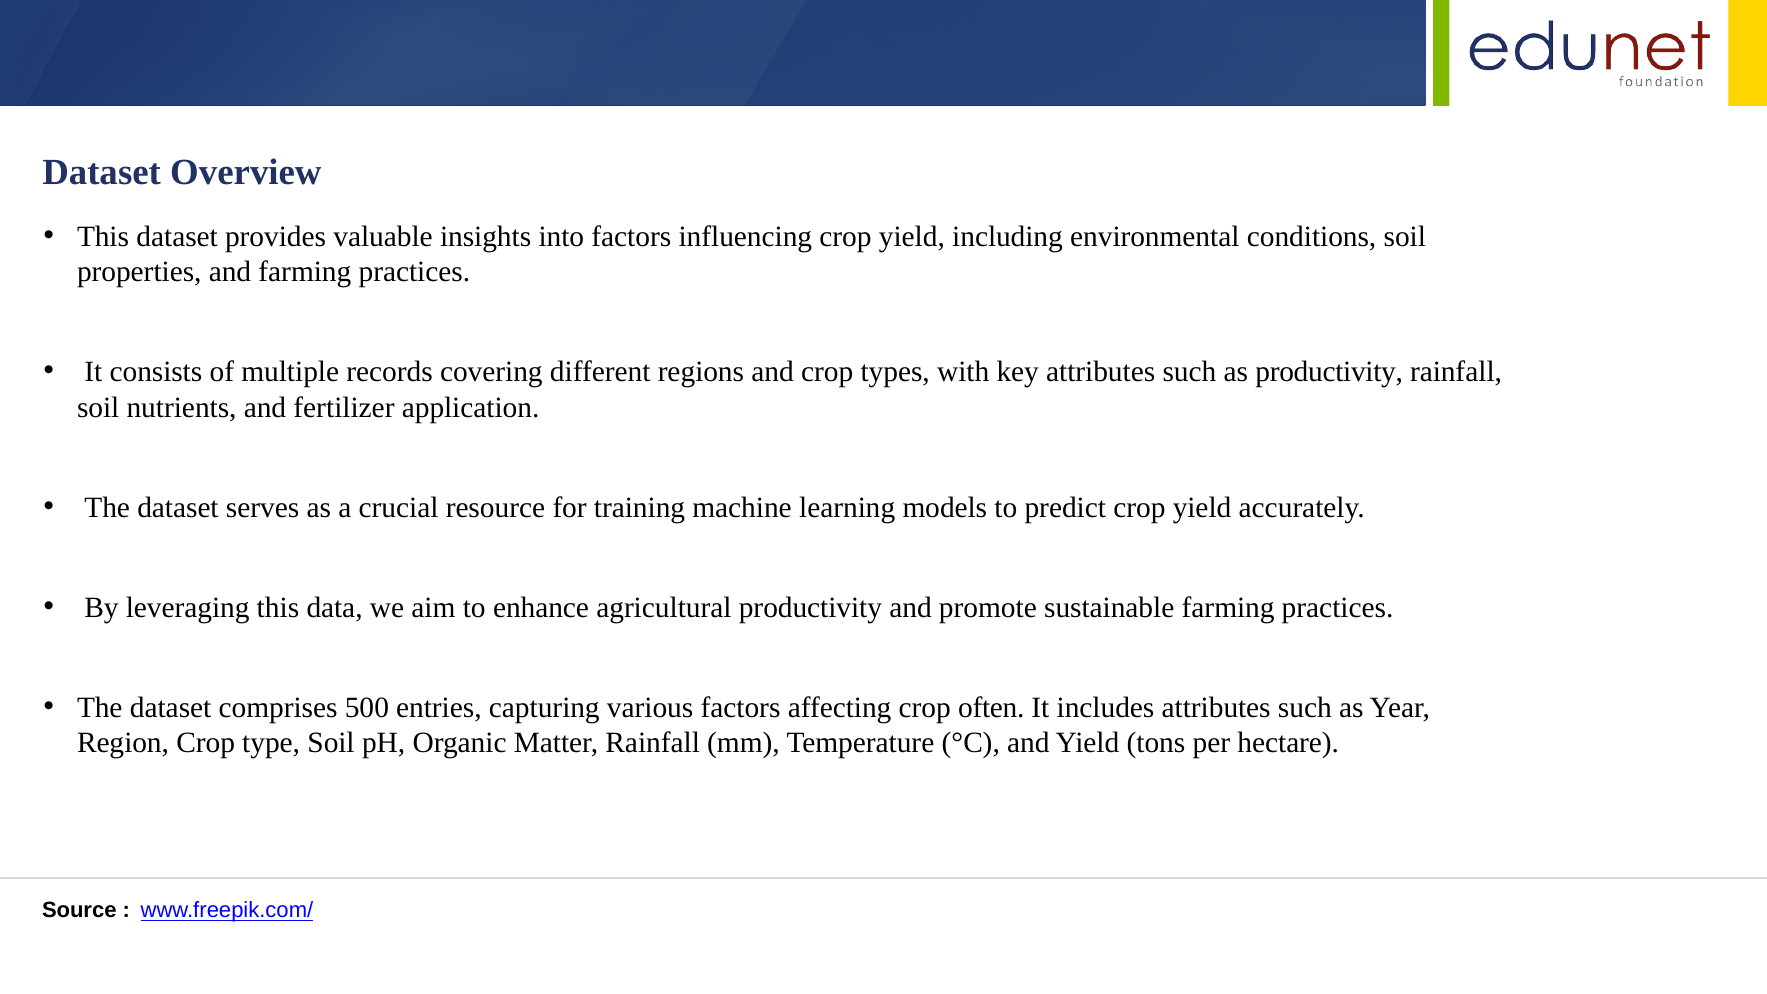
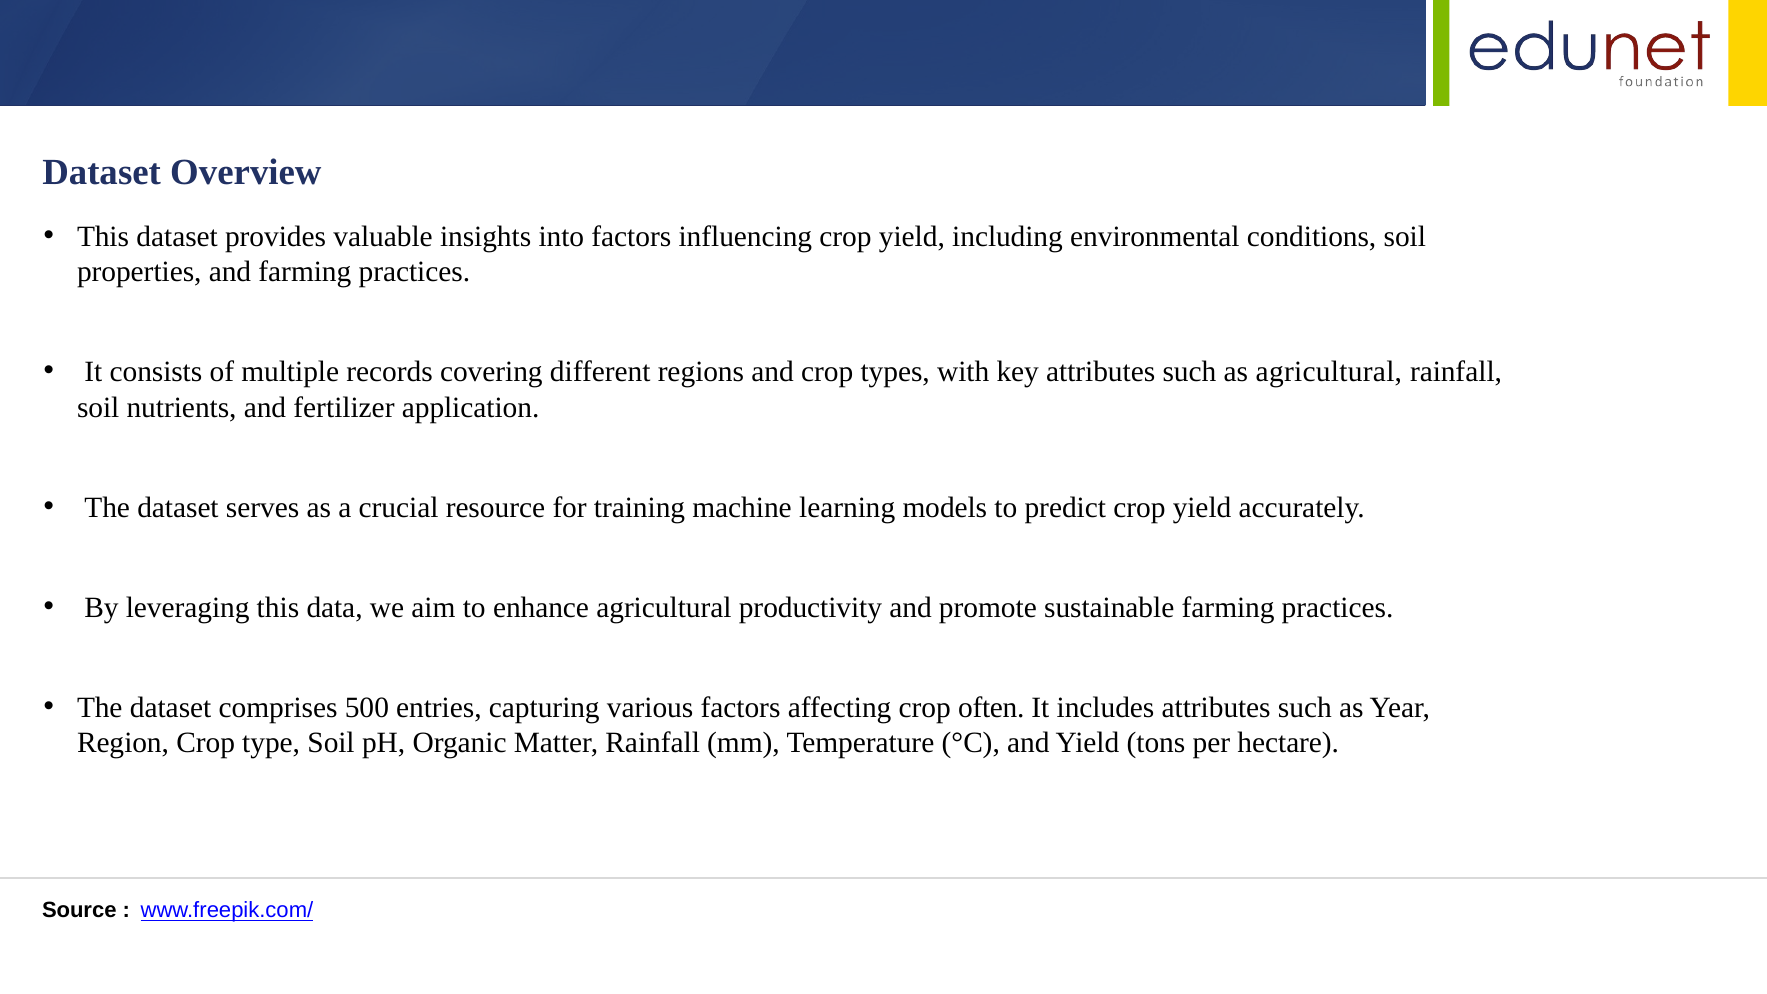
as productivity: productivity -> agricultural (1329, 372)
